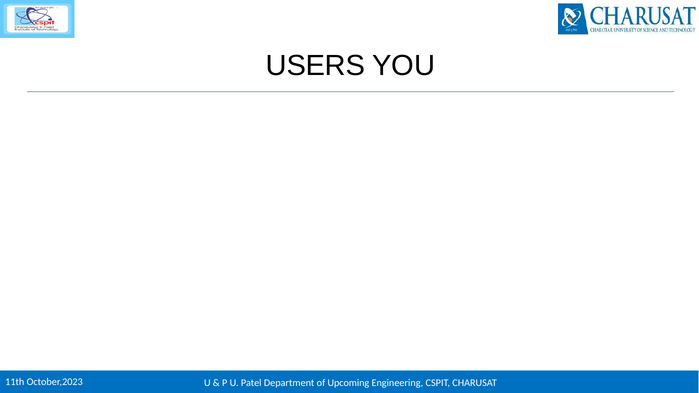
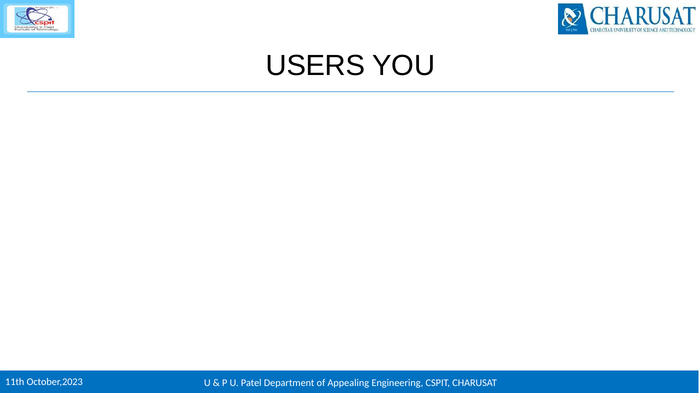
Upcoming: Upcoming -> Appealing (348, 383)
